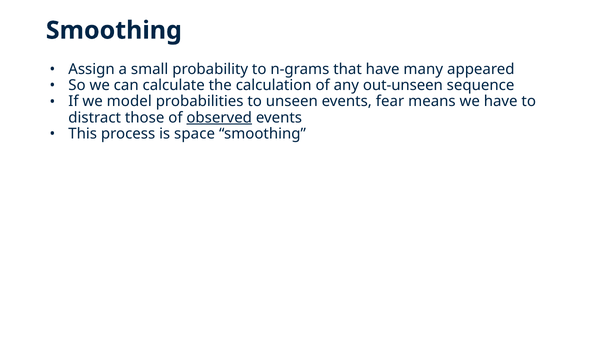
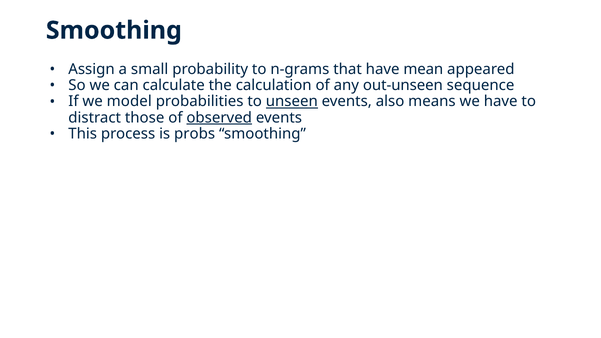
many: many -> mean (423, 69)
unseen underline: none -> present (292, 102)
fear: fear -> also (390, 102)
space: space -> probs (195, 134)
